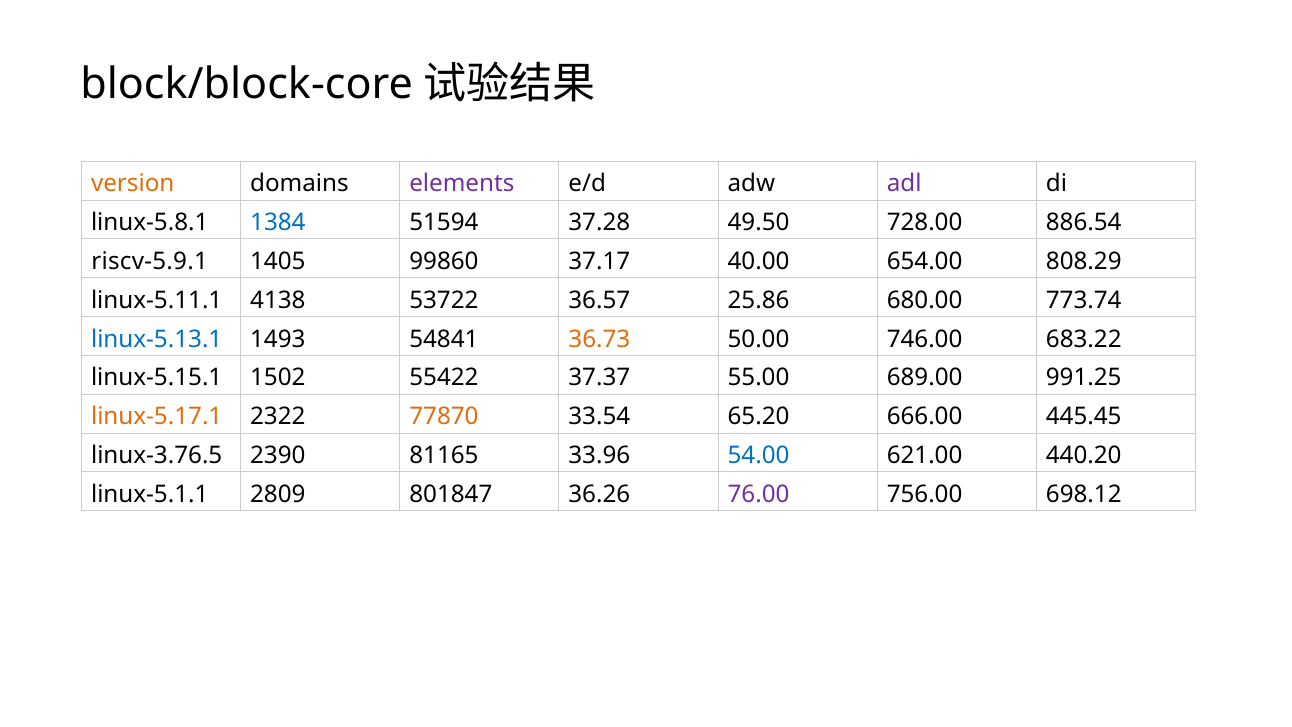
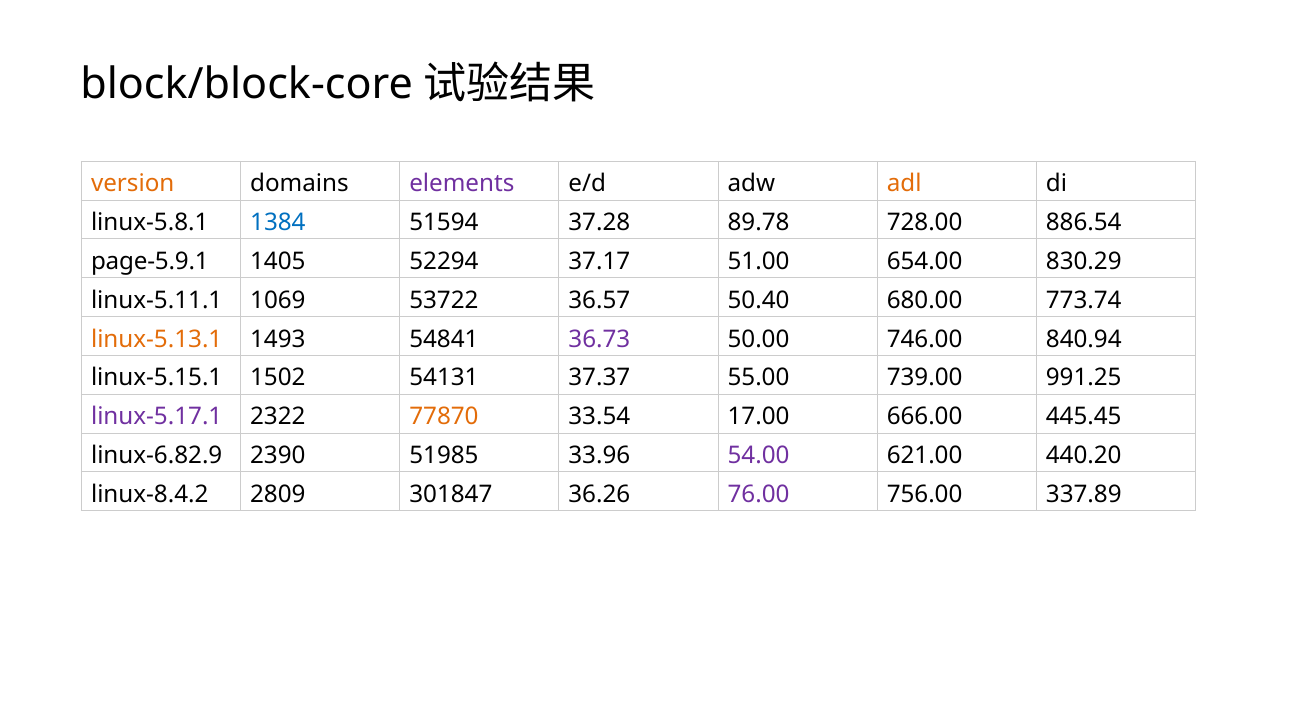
adl colour: purple -> orange (904, 184)
49.50: 49.50 -> 89.78 (759, 223)
riscv-5.9.1: riscv-5.9.1 -> page-5.9.1 (150, 261)
99860: 99860 -> 52294 (444, 261)
40.00: 40.00 -> 51.00 (759, 261)
808.29: 808.29 -> 830.29 (1084, 261)
4138: 4138 -> 1069 (278, 300)
25.86: 25.86 -> 50.40 (759, 300)
linux-5.13.1 colour: blue -> orange (157, 339)
36.73 colour: orange -> purple (599, 339)
683.22: 683.22 -> 840.94 (1084, 339)
55422: 55422 -> 54131 (444, 378)
689.00: 689.00 -> 739.00 (925, 378)
linux-5.17.1 colour: orange -> purple (157, 417)
65.20: 65.20 -> 17.00 (759, 417)
linux-3.76.5: linux-3.76.5 -> linux-6.82.9 (157, 455)
81165: 81165 -> 51985 (444, 455)
54.00 colour: blue -> purple (759, 455)
linux-5.1.1: linux-5.1.1 -> linux-8.4.2 (150, 494)
801847: 801847 -> 301847 (451, 494)
698.12: 698.12 -> 337.89 (1084, 494)
